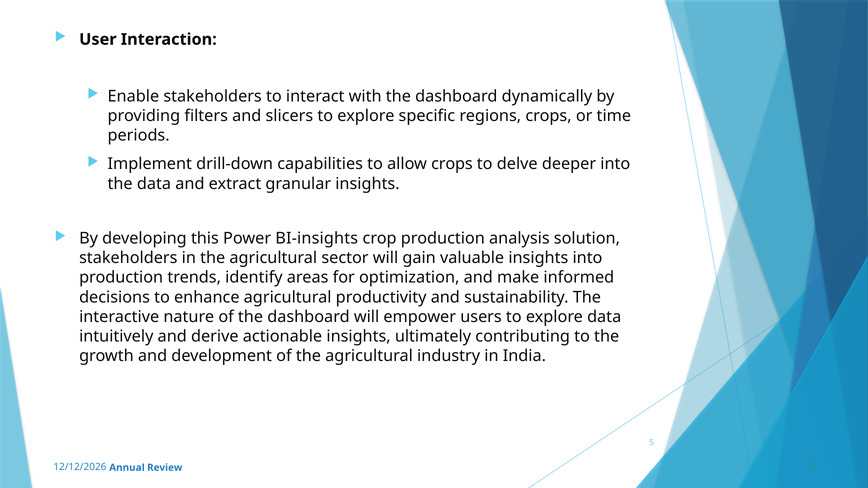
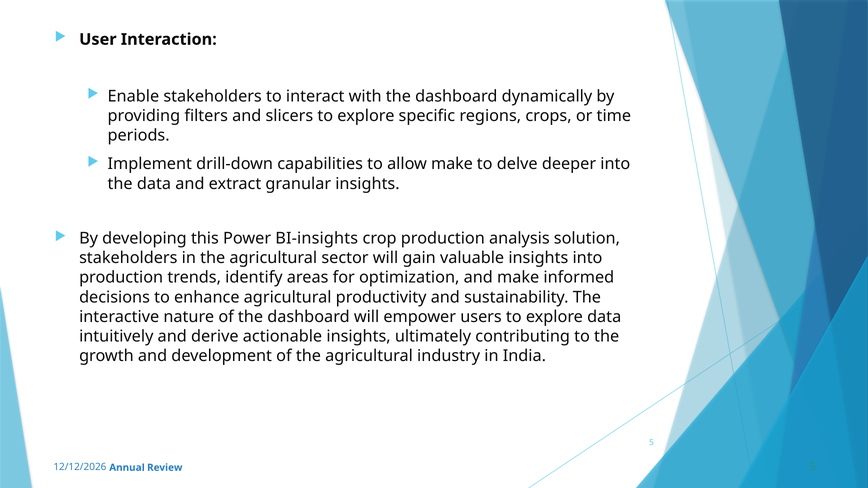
allow crops: crops -> make (452, 164)
